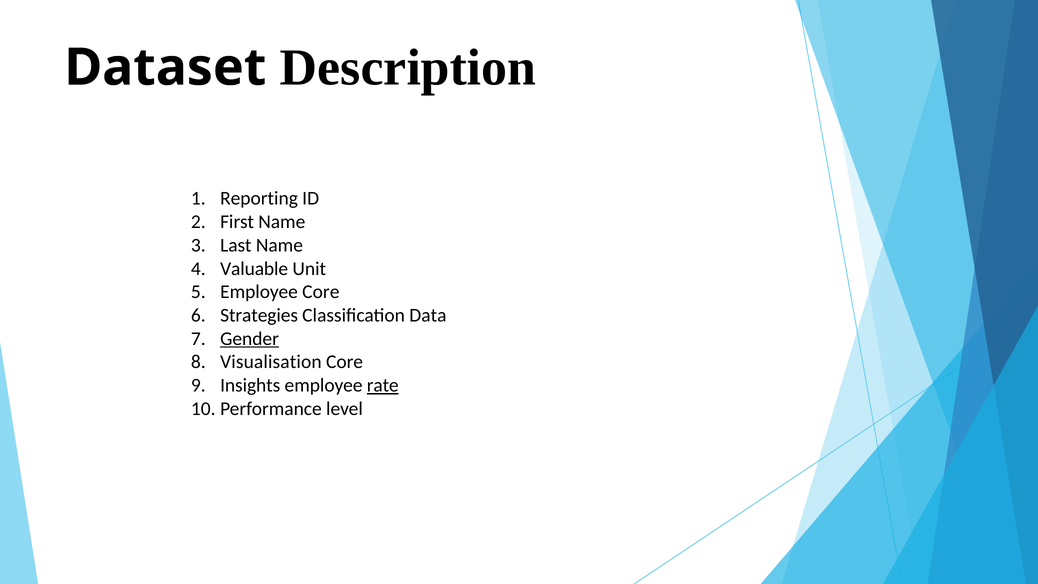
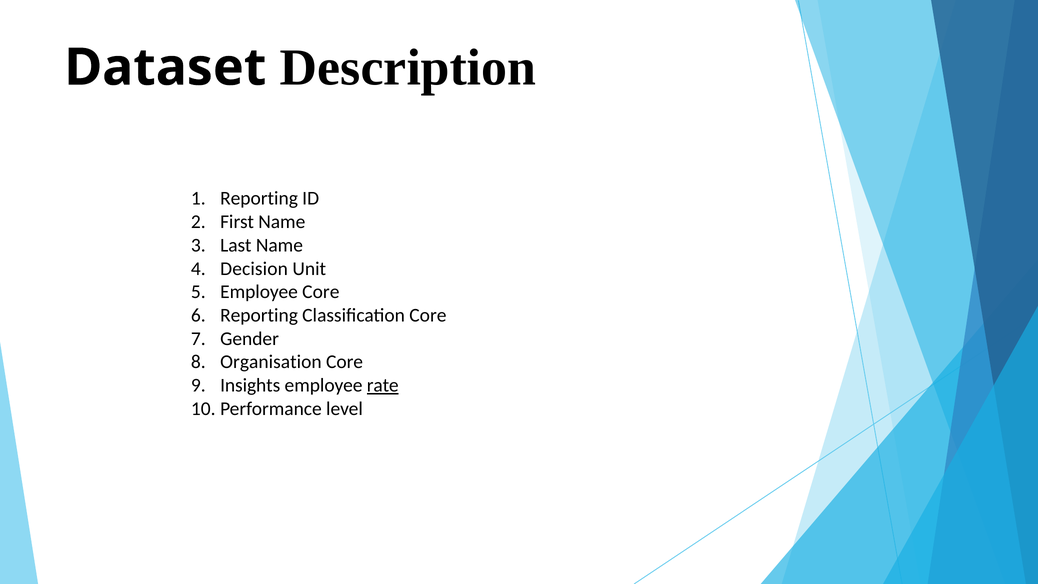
Valuable: Valuable -> Decision (254, 269)
Strategies: Strategies -> Reporting (259, 315)
Classification Data: Data -> Core (428, 315)
Gender underline: present -> none (250, 339)
Visualisation: Visualisation -> Organisation (271, 362)
